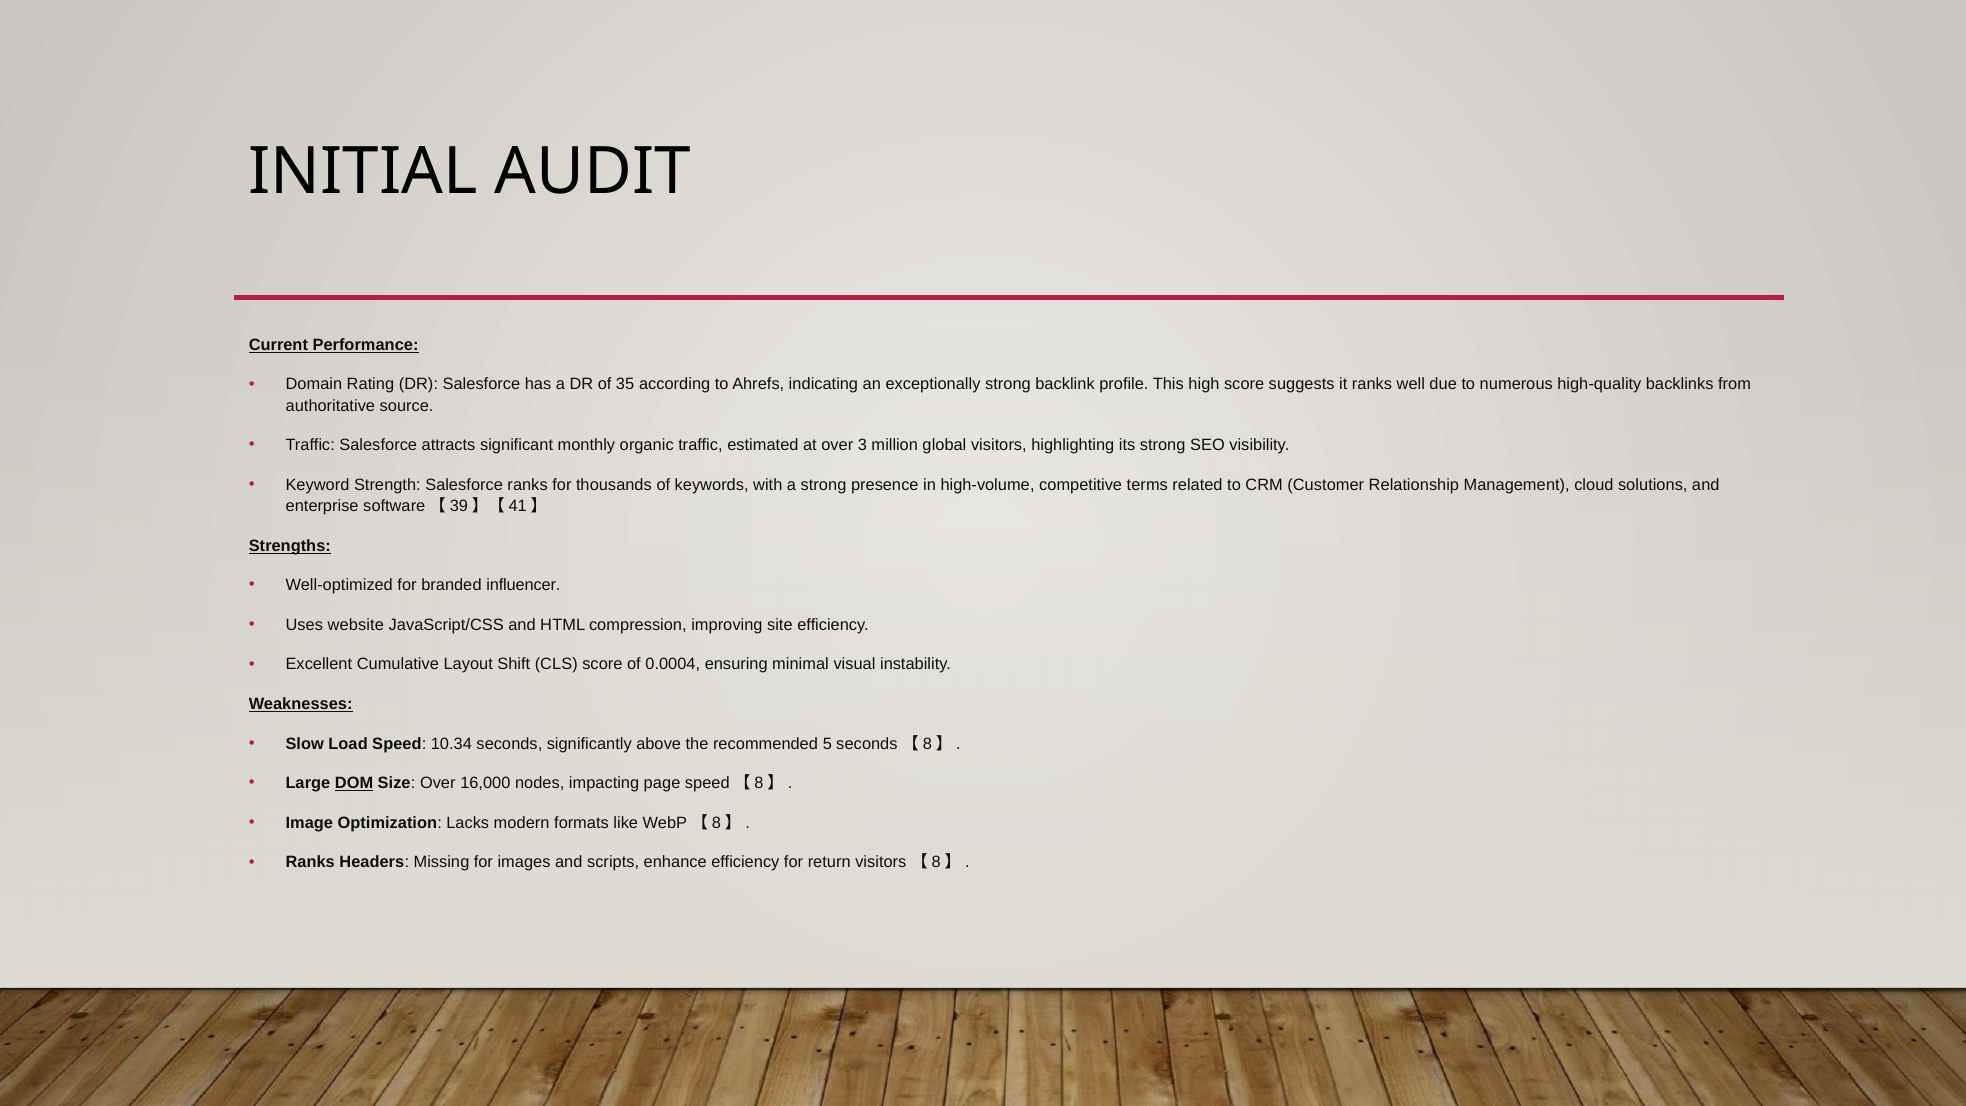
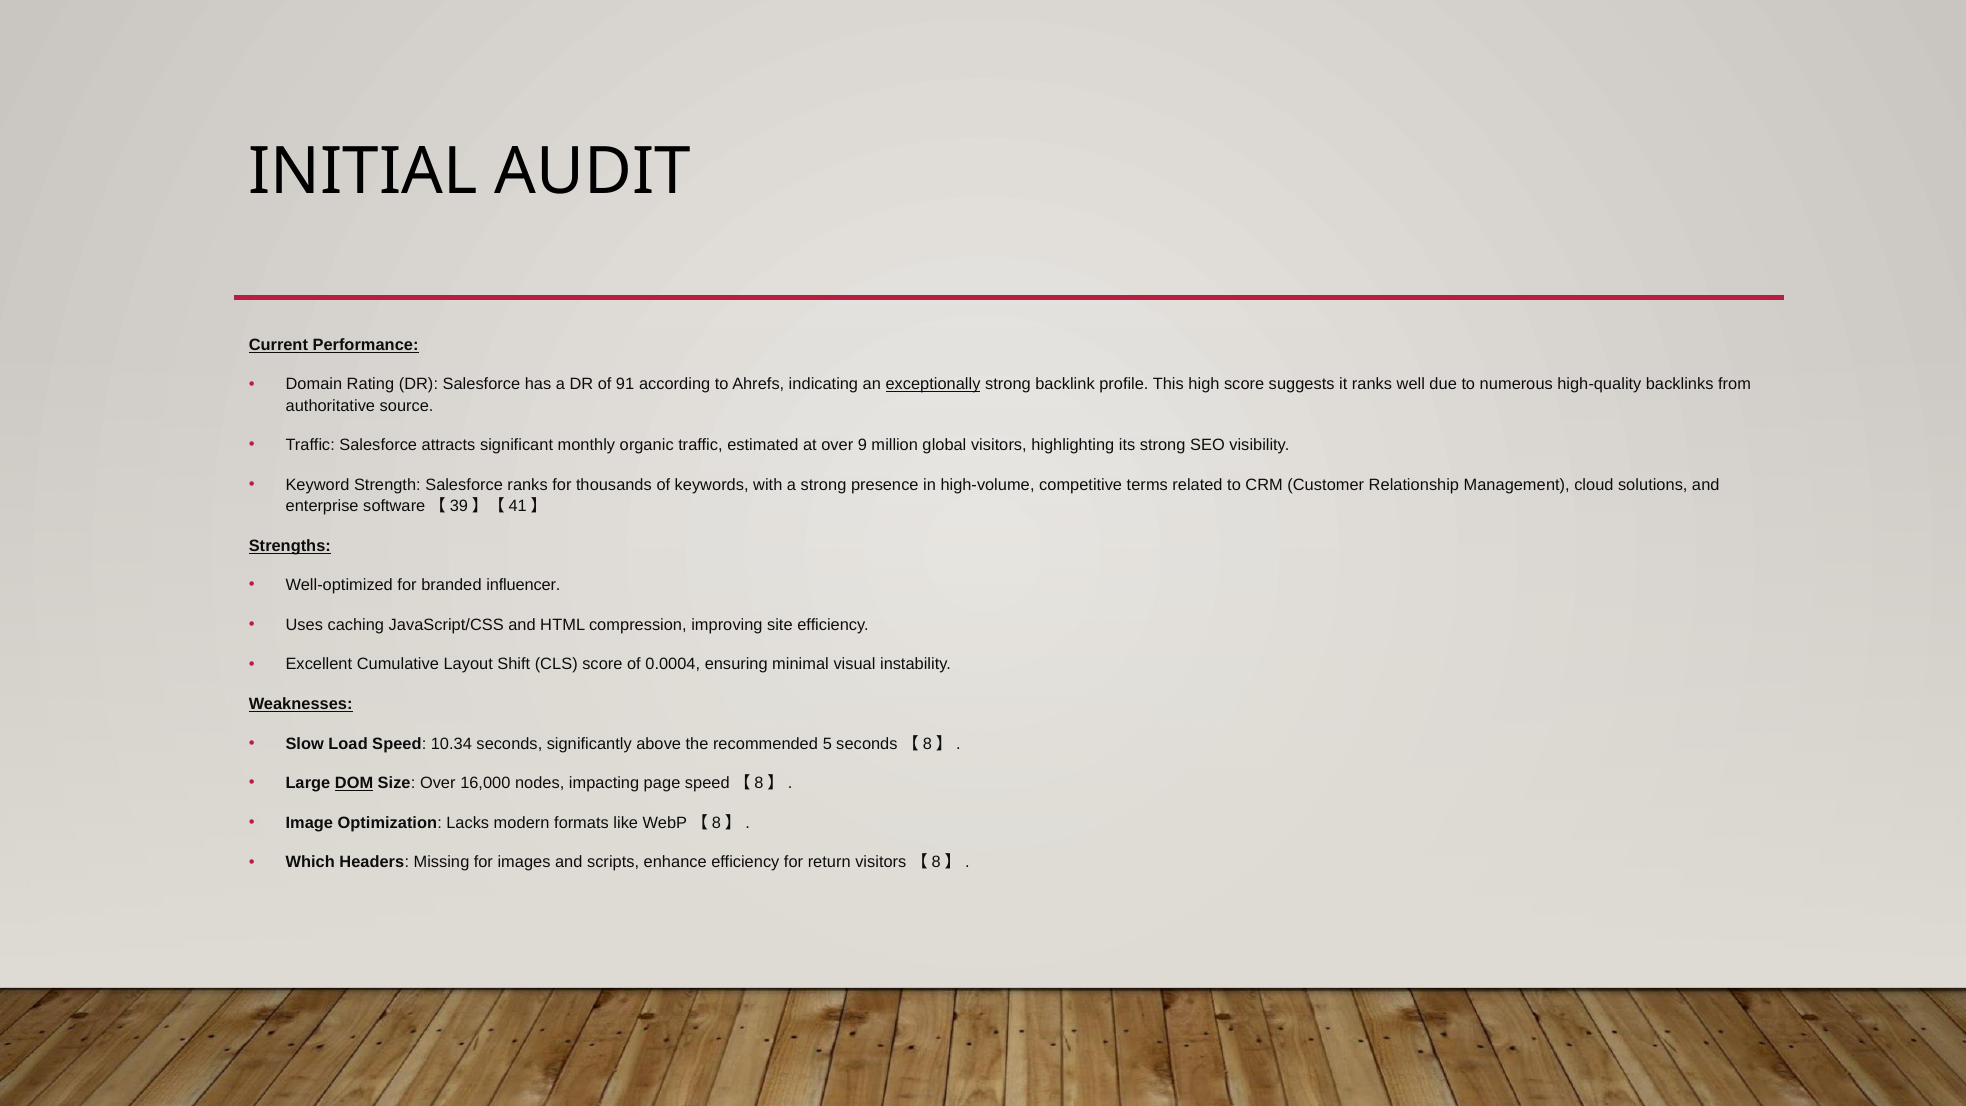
35: 35 -> 91 (625, 385)
exceptionally underline: none -> present (933, 385)
3: 3 -> 9 (862, 445)
website: website -> caching (356, 625)
Ranks: Ranks -> Which (310, 862)
